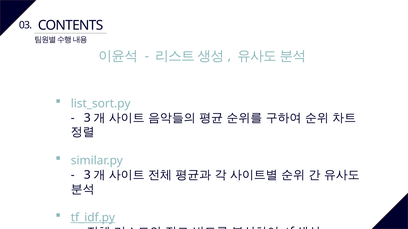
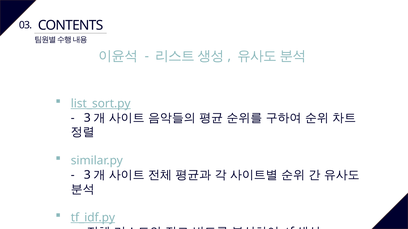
list_sort.py underline: none -> present (101, 104)
